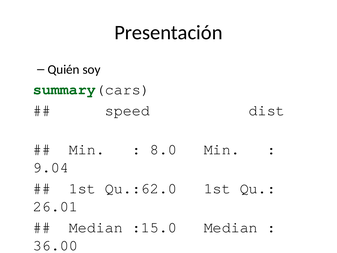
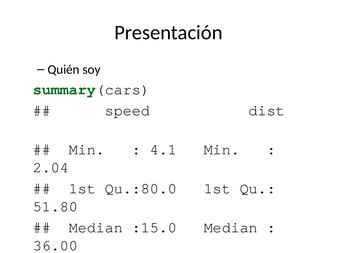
8.0: 8.0 -> 4.1 (163, 149)
9.04: 9.04 -> 2.04 (51, 167)
Qu.:62.0: Qu.:62.0 -> Qu.:80.0 (141, 188)
26.01: 26.01 -> 51.80 (55, 206)
